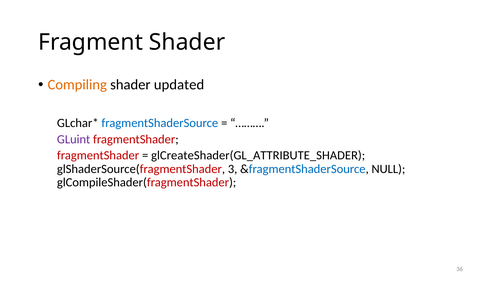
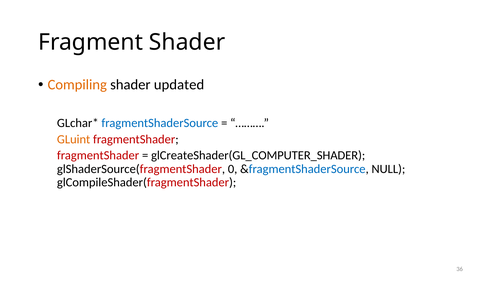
GLuint colour: purple -> orange (74, 139)
glCreateShader(GL_ATTRIBUTE_SHADER: glCreateShader(GL_ATTRIBUTE_SHADER -> glCreateShader(GL_COMPUTER_SHADER (258, 155)
3: 3 -> 0 (233, 169)
